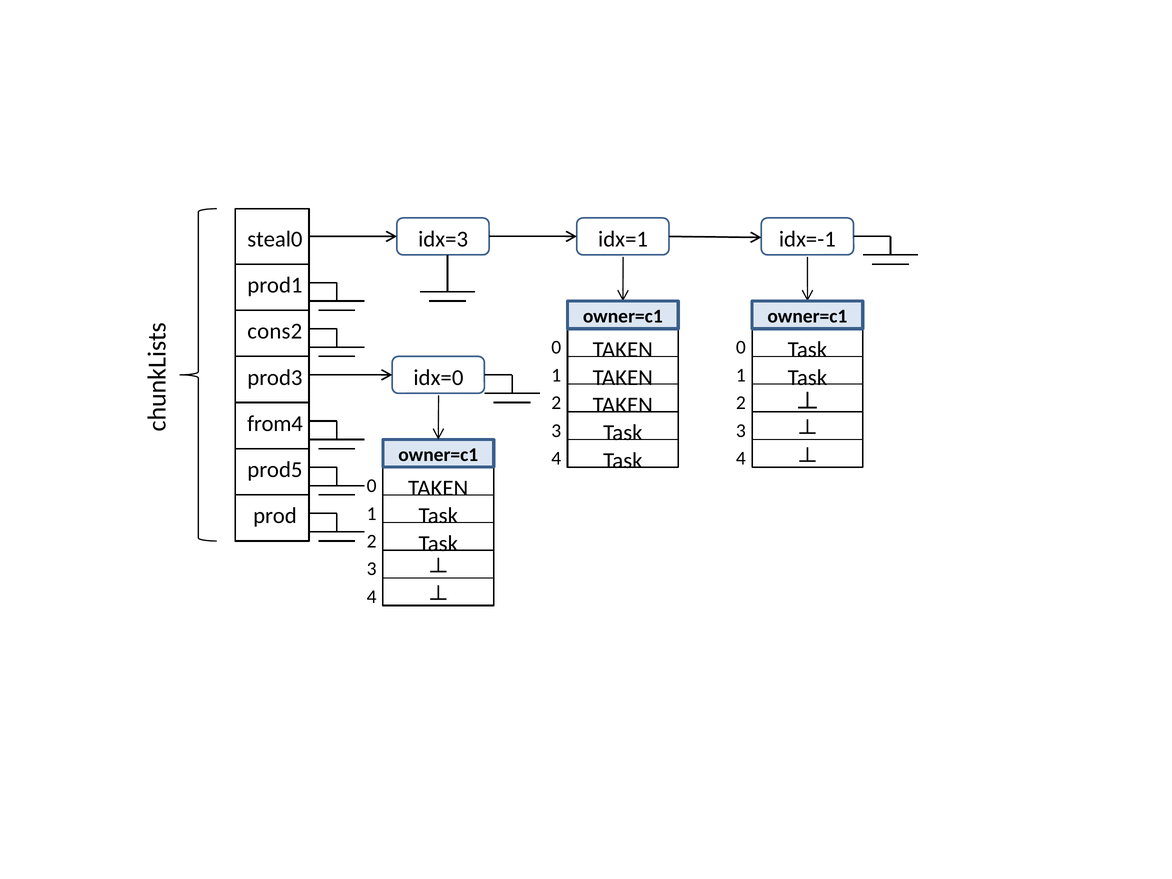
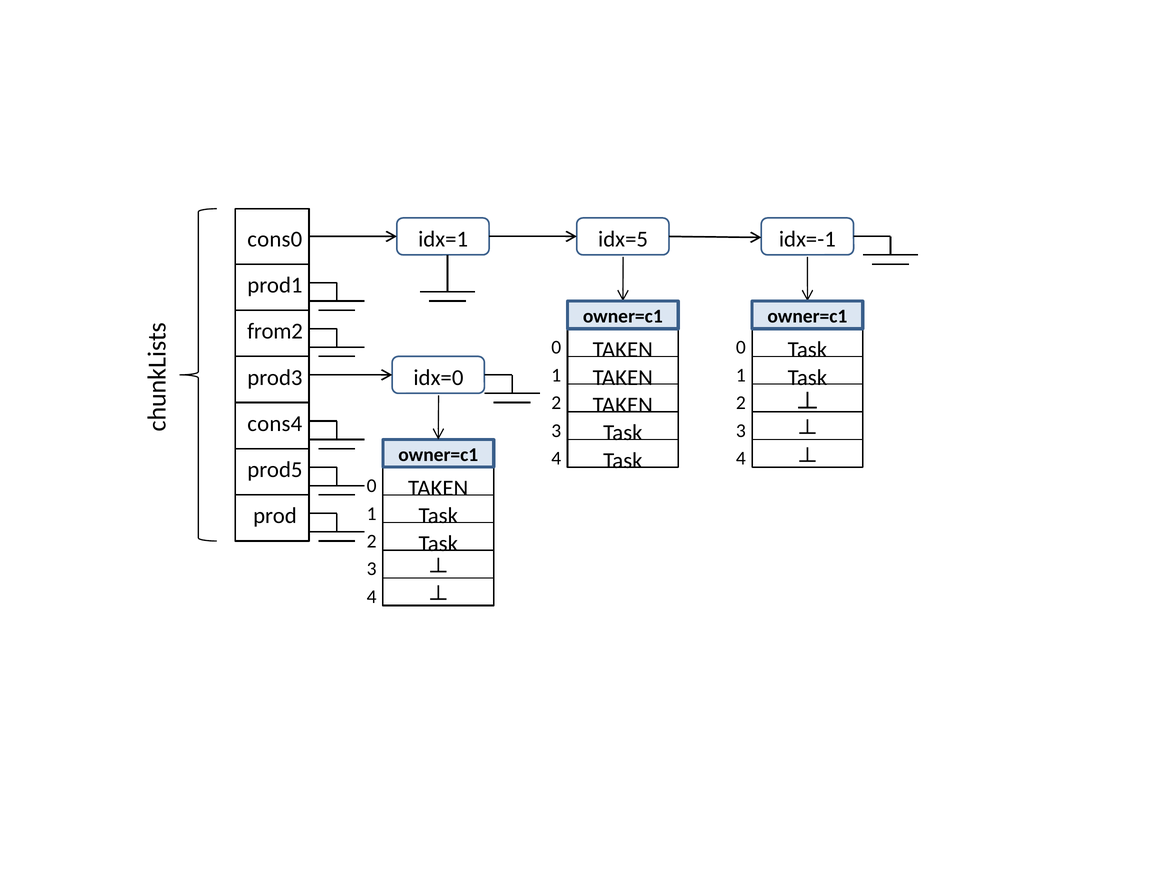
steal0: steal0 -> cons0 (275, 239)
idx=3: idx=3 -> idx=1 (443, 239)
idx=1: idx=1 -> idx=5 (623, 239)
cons2: cons2 -> from2 (275, 331)
from4: from4 -> cons4 (275, 424)
